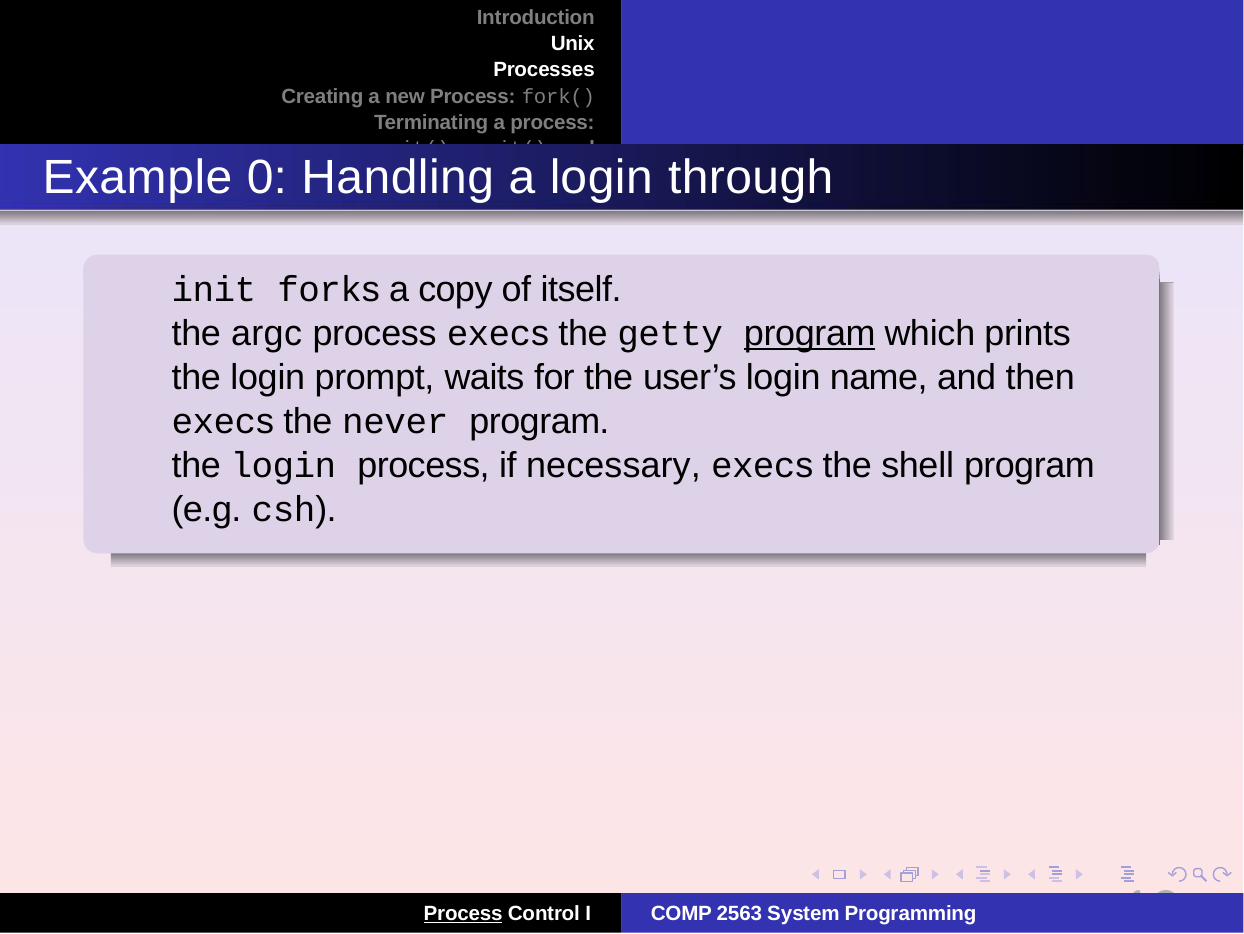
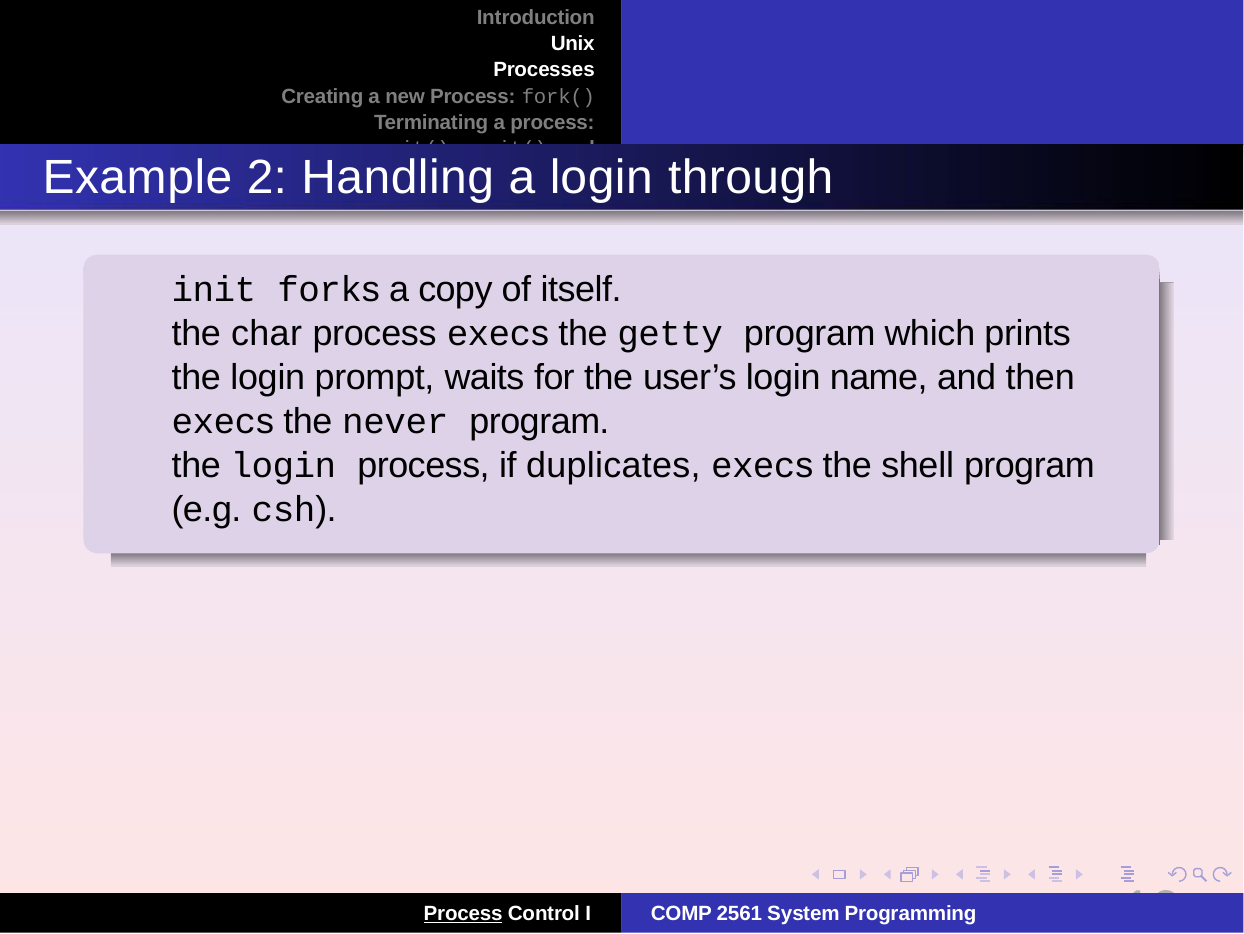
0: 0 -> 2 (267, 178)
argc: argc -> char (267, 334)
program underline: present -> none (810, 334)
necessary: necessary -> duplicates (613, 465)
2563: 2563 -> 2561 (739, 913)
